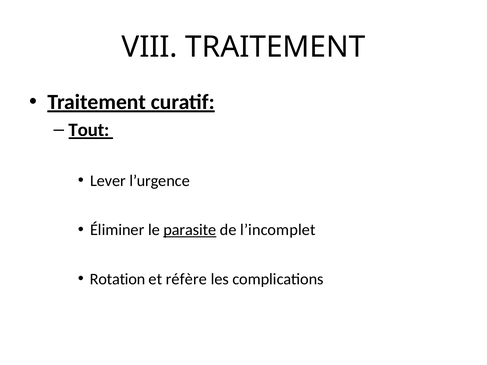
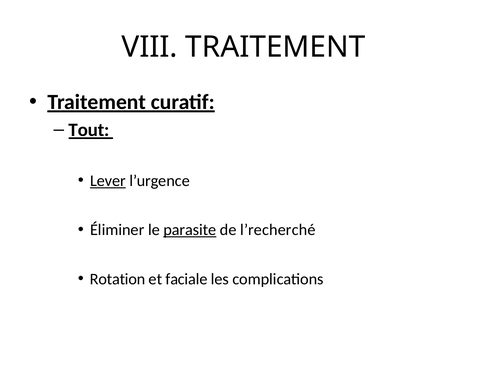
Lever underline: none -> present (108, 181)
l’incomplet: l’incomplet -> l’recherché (278, 230)
réfère: réfère -> faciale (187, 279)
